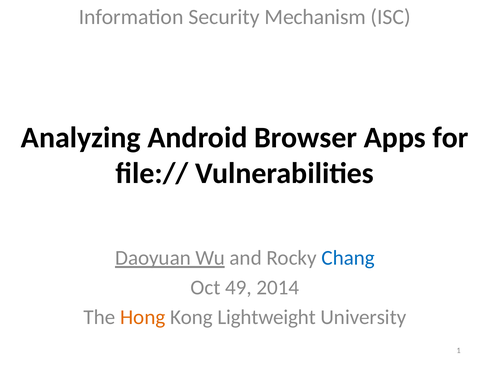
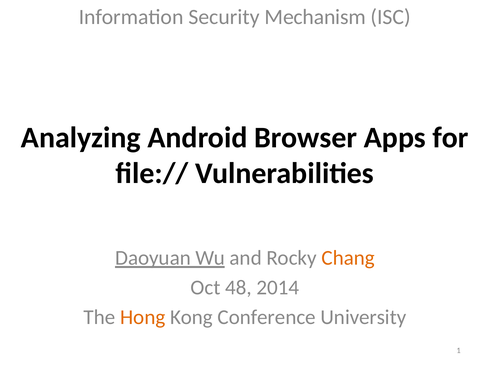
Chang colour: blue -> orange (348, 258)
49: 49 -> 48 (239, 288)
Lightweight: Lightweight -> Conference (267, 318)
